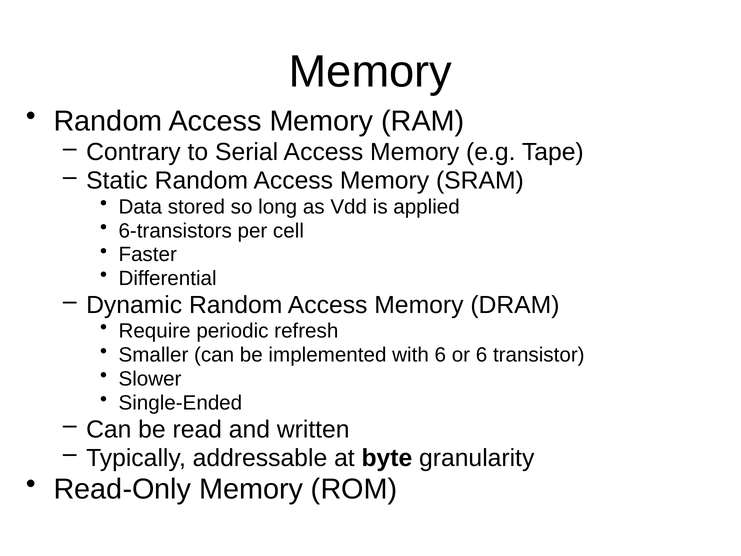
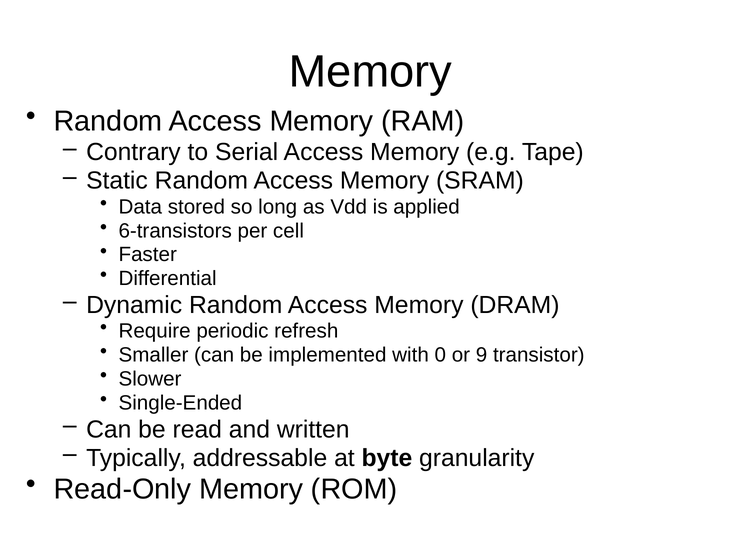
with 6: 6 -> 0 (440, 355)
or 6: 6 -> 9 (482, 355)
